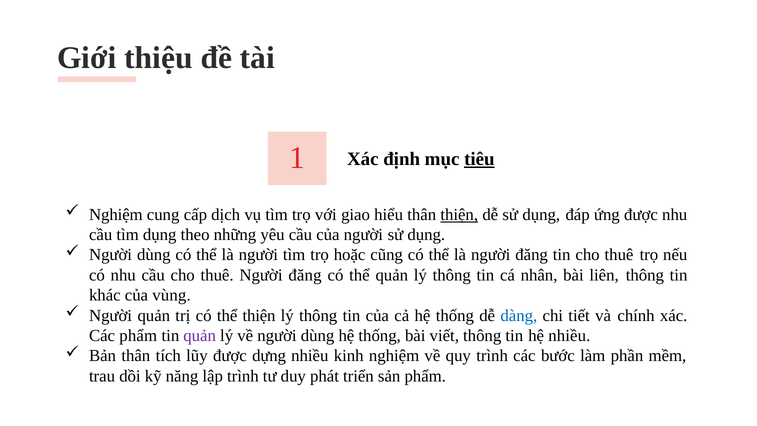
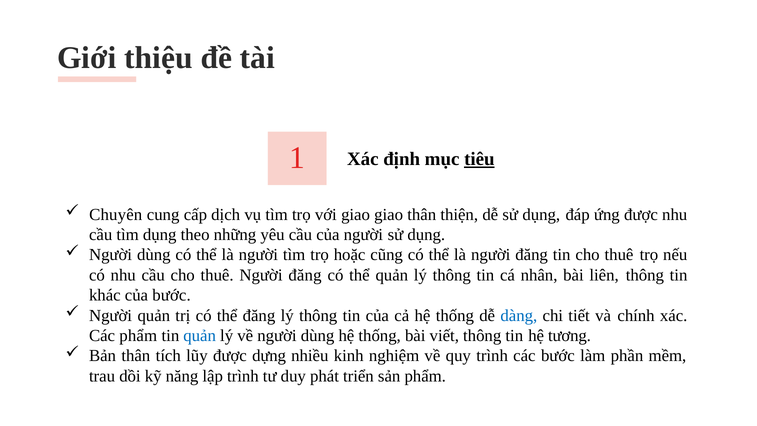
Nghiệm: Nghiệm -> Chuyên (116, 214)
giao hiểu: hiểu -> giao (389, 214)
thiện underline: present -> none (459, 214)
của vùng: vùng -> bước (172, 295)
thể thiện: thiện -> đăng (259, 315)
quản colour: purple -> blue (200, 336)
hệ nhiều: nhiều -> tương (569, 336)
